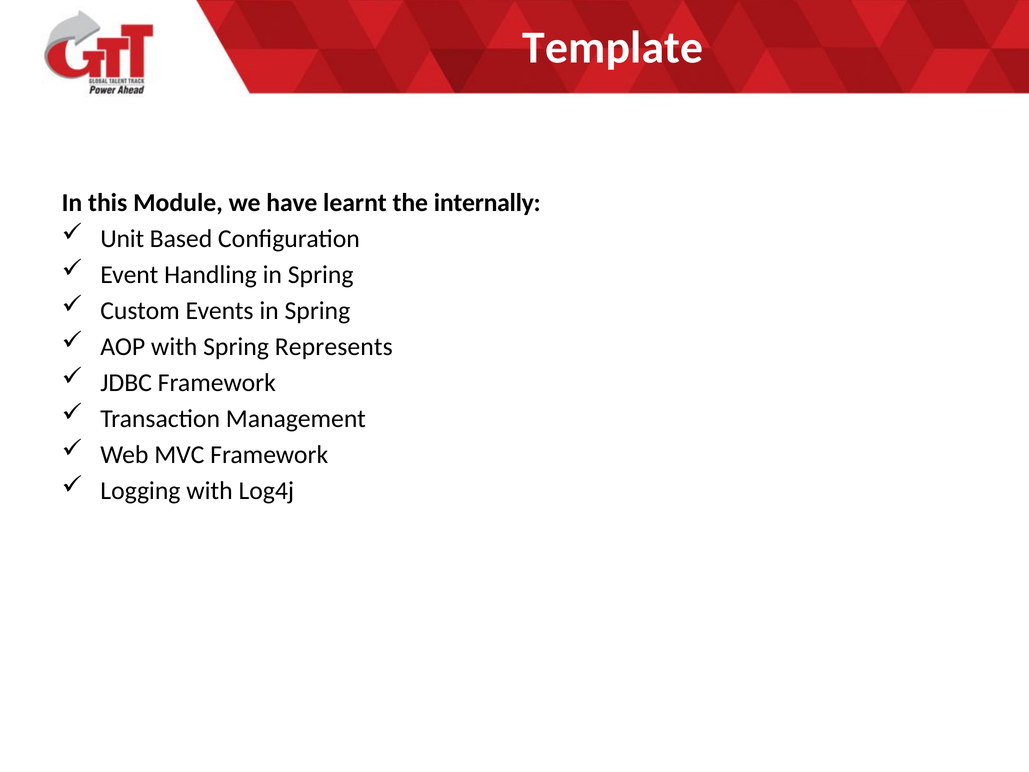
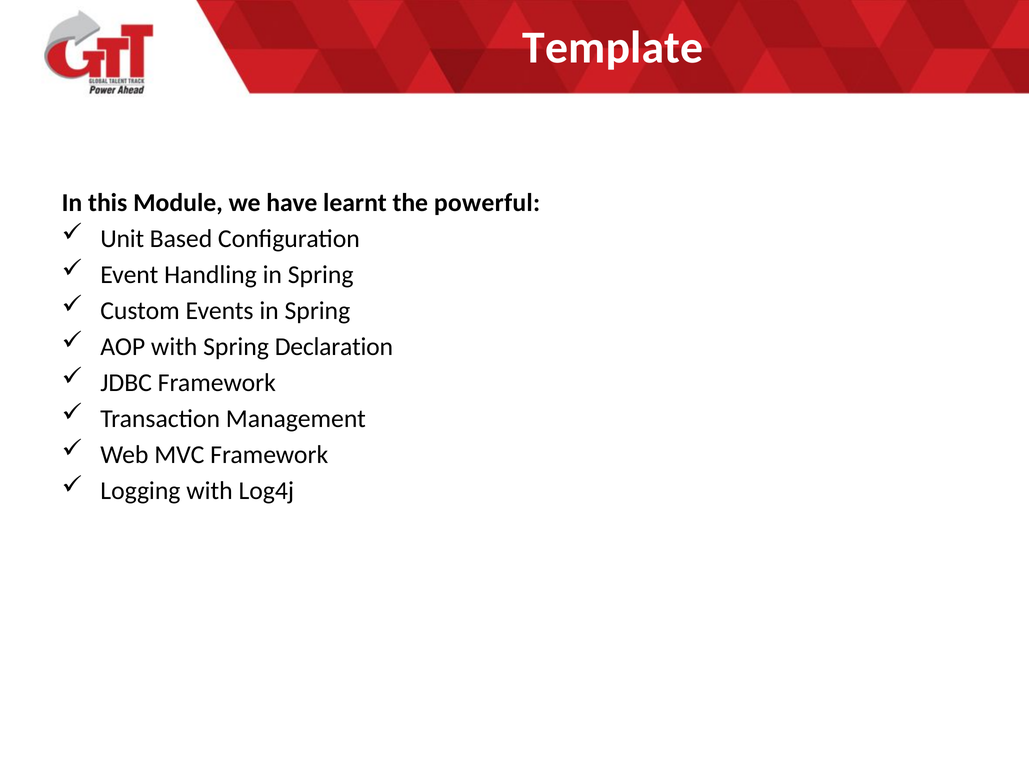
internally: internally -> powerful (487, 202)
Represents: Represents -> Declaration (334, 347)
